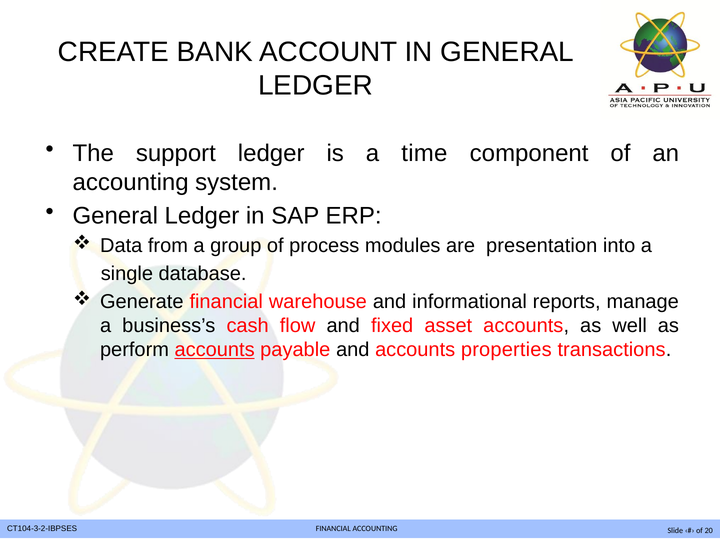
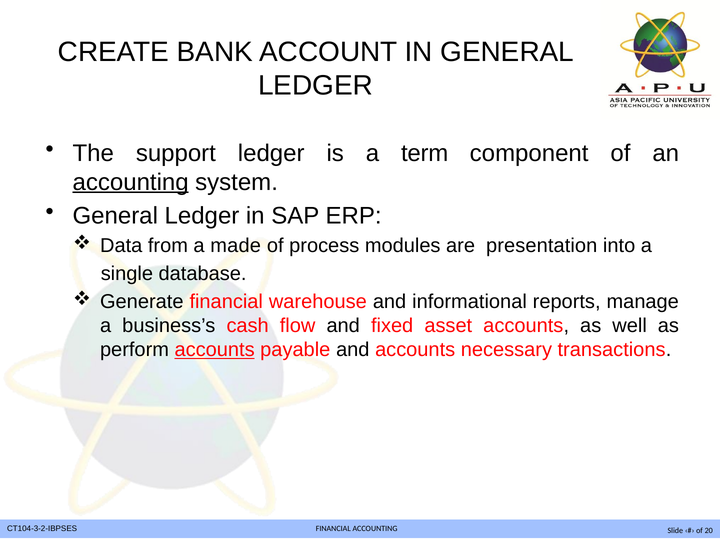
time: time -> term (425, 153)
accounting underline: none -> present (131, 182)
group: group -> made (236, 246)
properties: properties -> necessary (506, 350)
